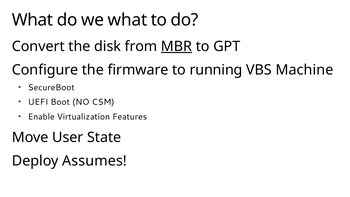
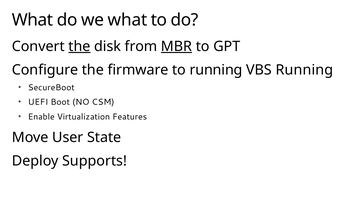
the underline: none -> present (79, 46)
VBS Machine: Machine -> Running (304, 70)
Assumes: Assumes -> Supports (95, 161)
